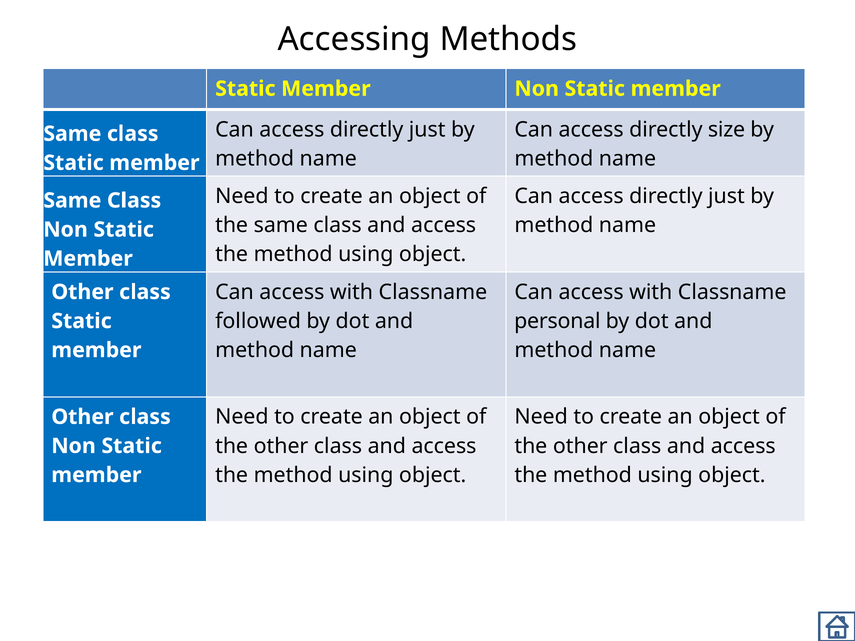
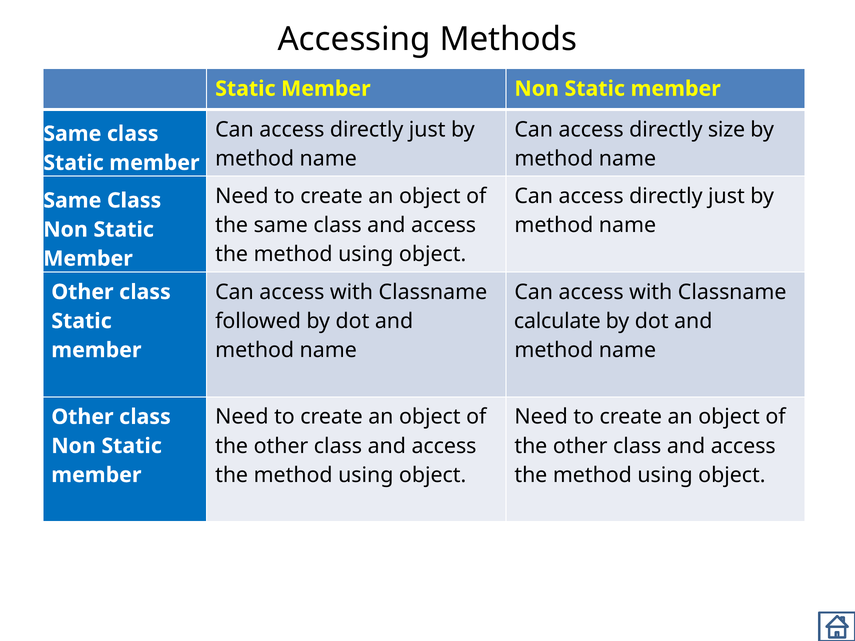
personal: personal -> calculate (557, 321)
